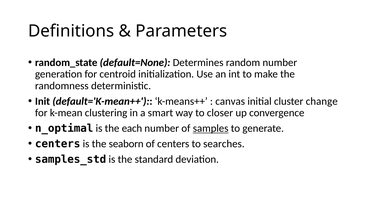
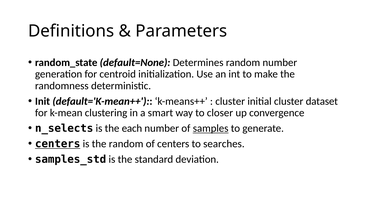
canvas: canvas -> cluster (230, 101)
change: change -> dataset (322, 101)
n_optimal: n_optimal -> n_selects (64, 128)
centers underline: none -> present (58, 144)
the seaborn: seaborn -> random (126, 144)
